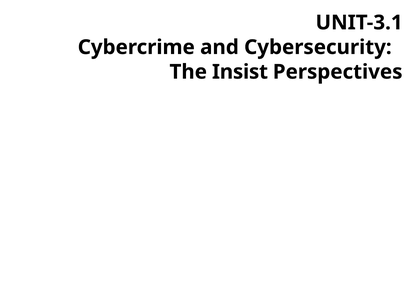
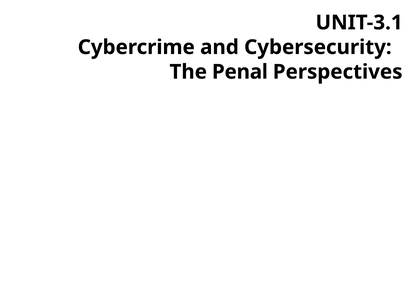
Insist: Insist -> Penal (240, 72)
